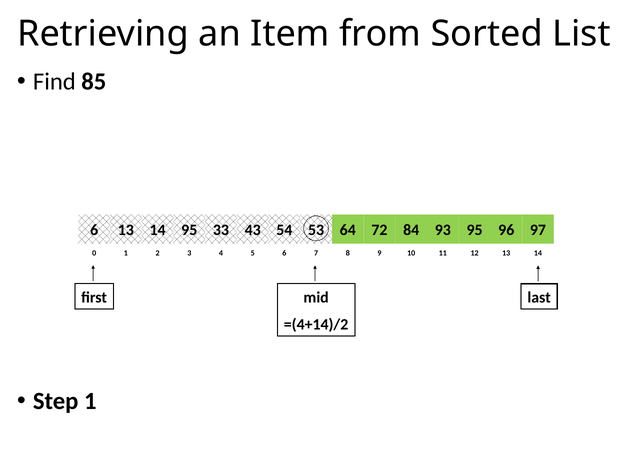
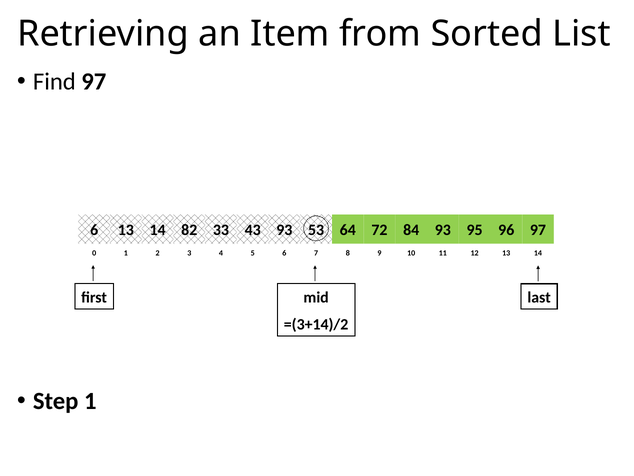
Find 85: 85 -> 97 (94, 82)
13 95: 95 -> 82 (189, 230)
33 54: 54 -> 93 (284, 230)
=(4+14)/2: =(4+14)/2 -> =(3+14)/2 (316, 324)
